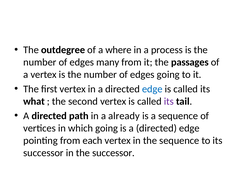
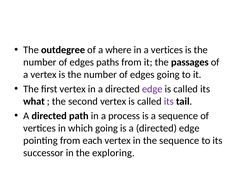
a process: process -> vertices (167, 50)
many: many -> paths (108, 62)
edge colour: blue -> purple (152, 89)
already: already -> process (124, 116)
the successor: successor -> exploring (113, 153)
